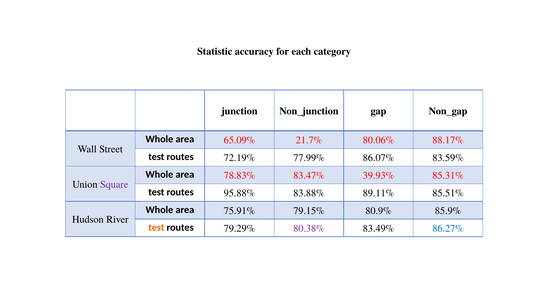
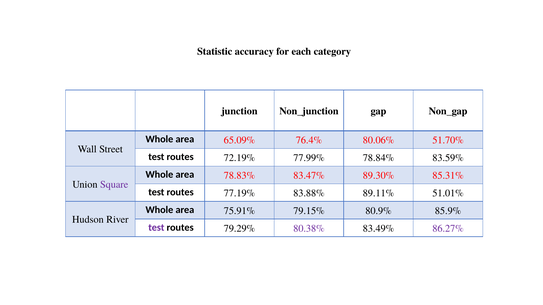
21.7%: 21.7% -> 76.4% (309, 140)
88.17%: 88.17% -> 51.70% (448, 140)
86.07%: 86.07% -> 78.84% (378, 158)
39.93%: 39.93% -> 89.30% (378, 176)
95.88%: 95.88% -> 77.19% (239, 193)
85.51%: 85.51% -> 51.01% (448, 193)
test colour: orange -> purple (156, 228)
86.27% colour: blue -> purple (448, 229)
